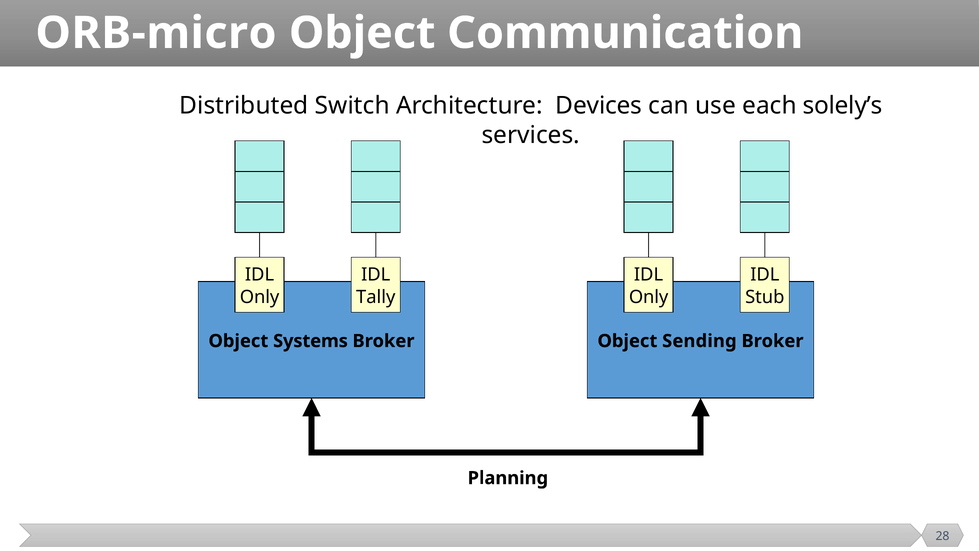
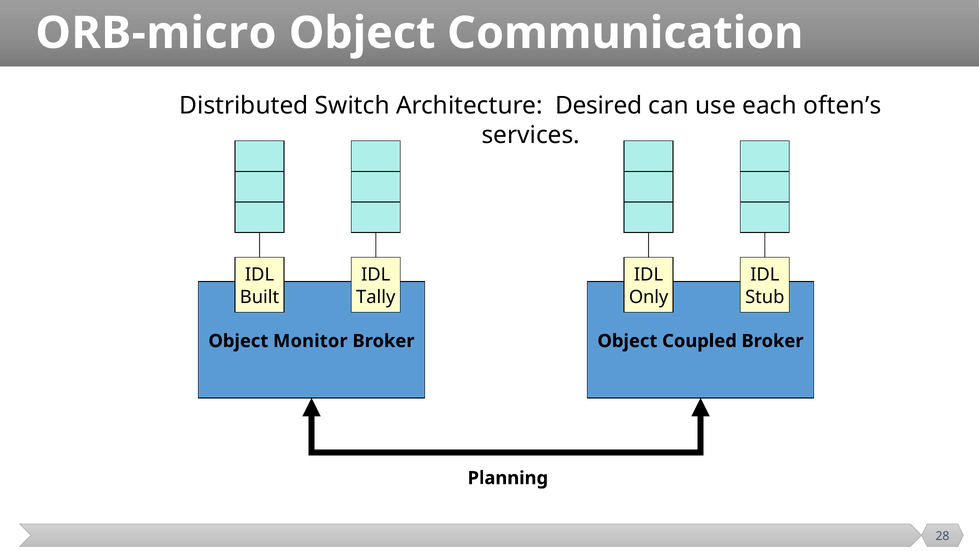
Devices: Devices -> Desired (599, 106)
solely’s: solely’s -> often’s (842, 106)
Only: Only -> Built (260, 297)
Systems: Systems -> Monitor (310, 341)
Sending: Sending -> Coupled (699, 341)
